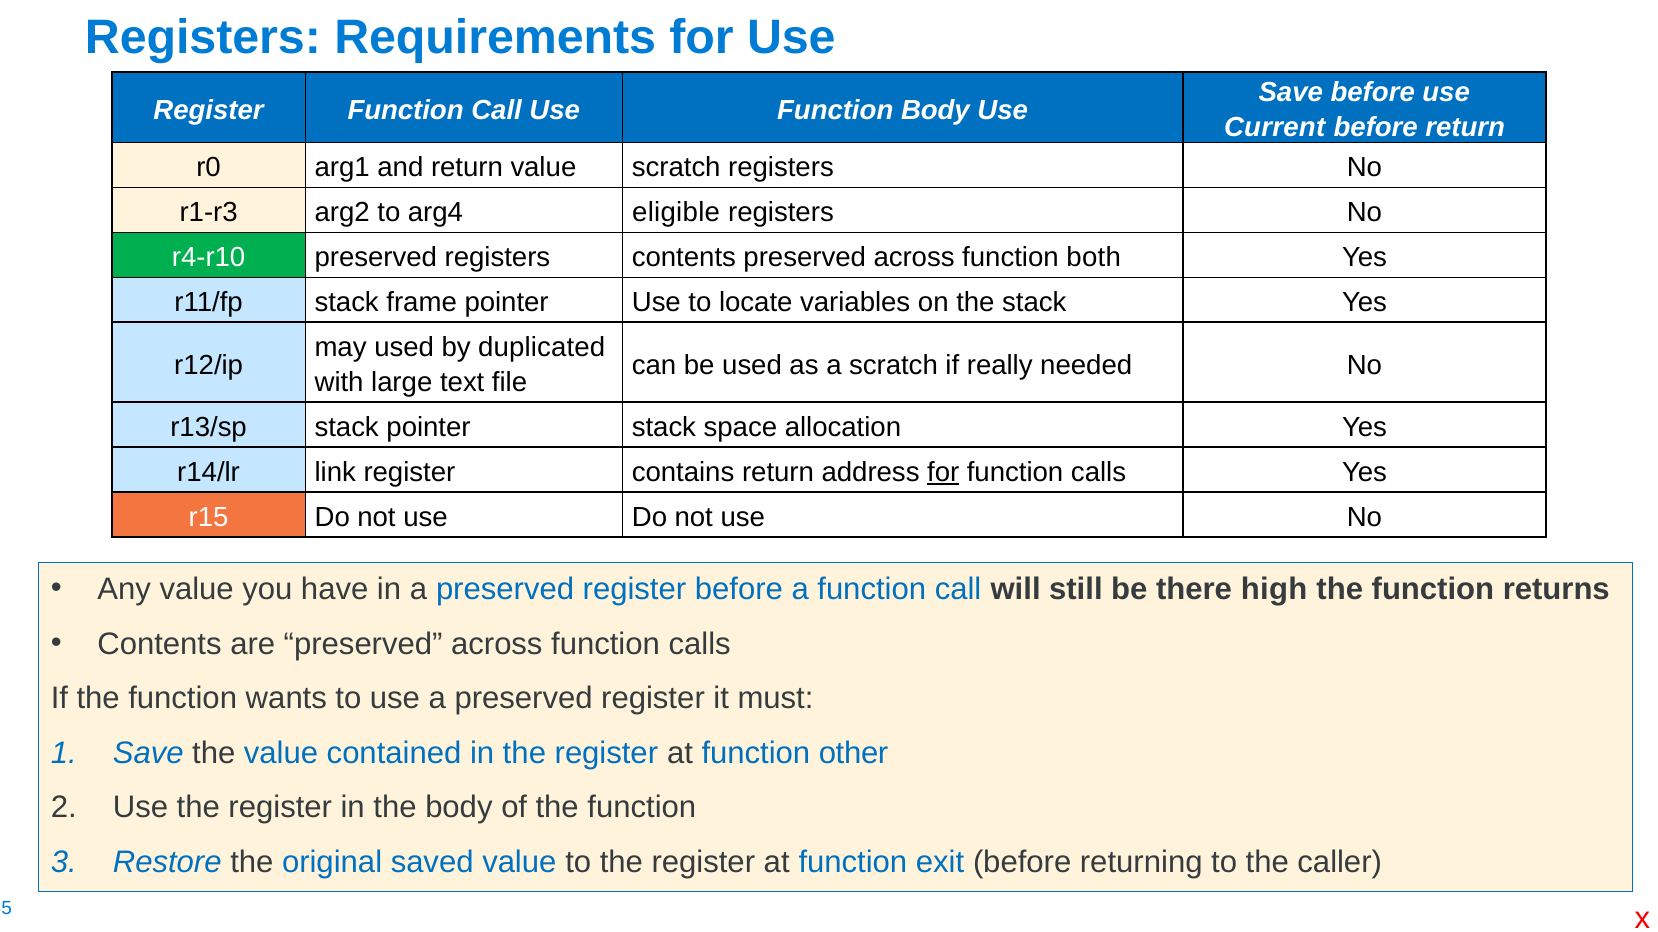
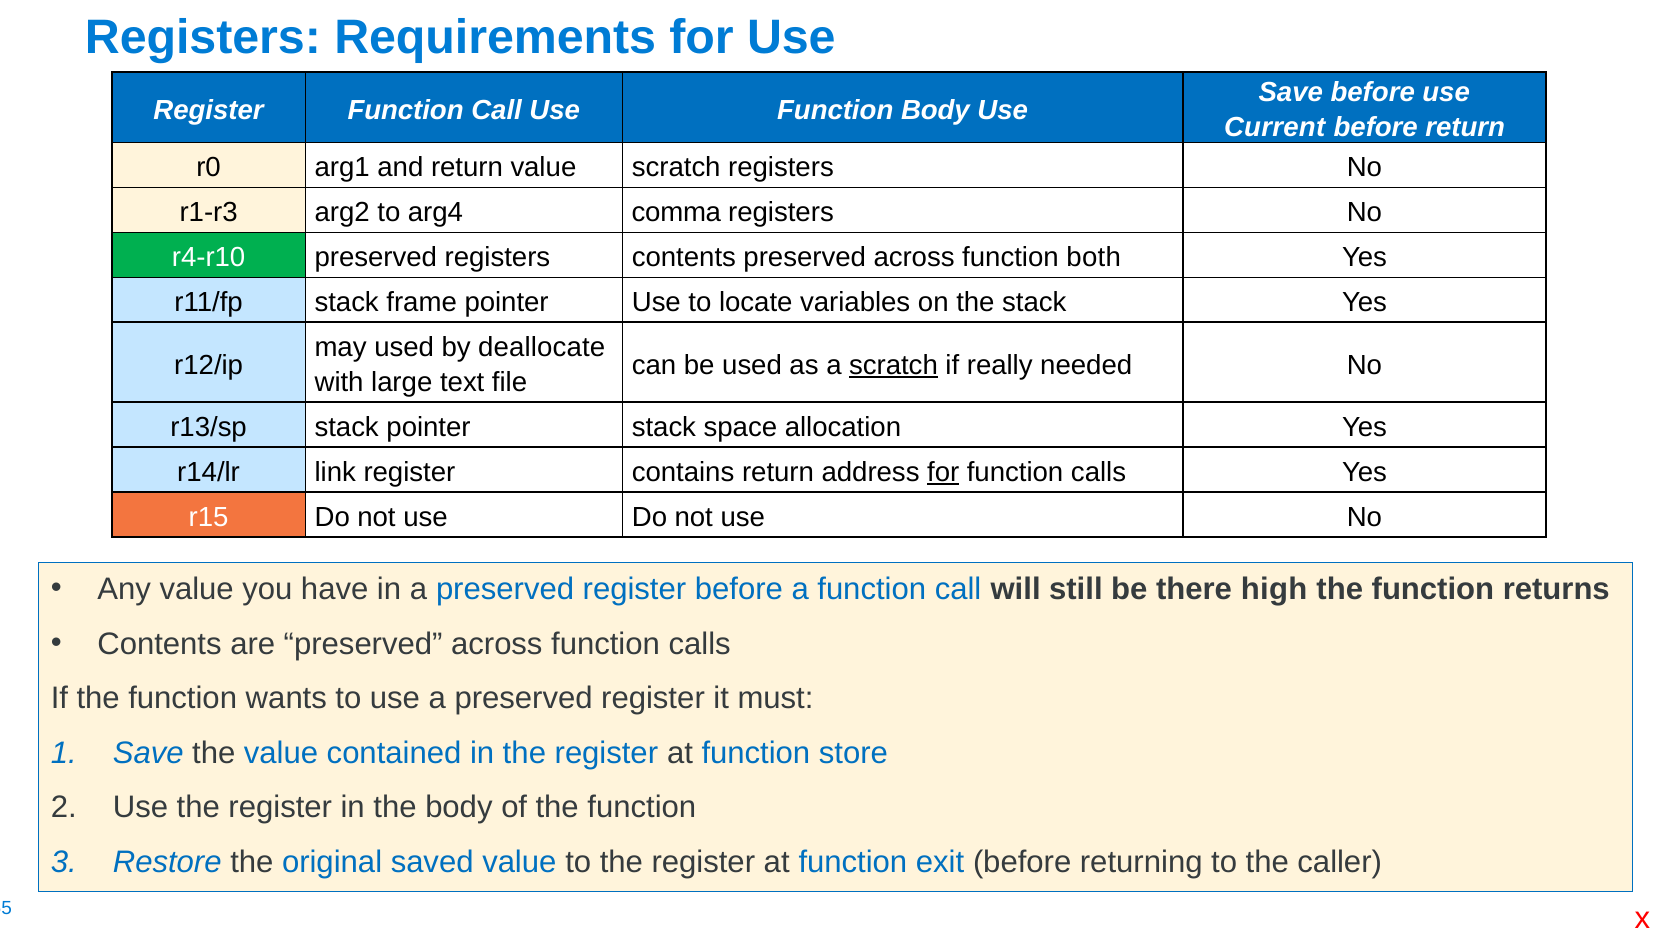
eligible: eligible -> comma (676, 213)
duplicated: duplicated -> deallocate (542, 347)
scratch underline: none -> present (893, 365)
other: other -> store (853, 753)
